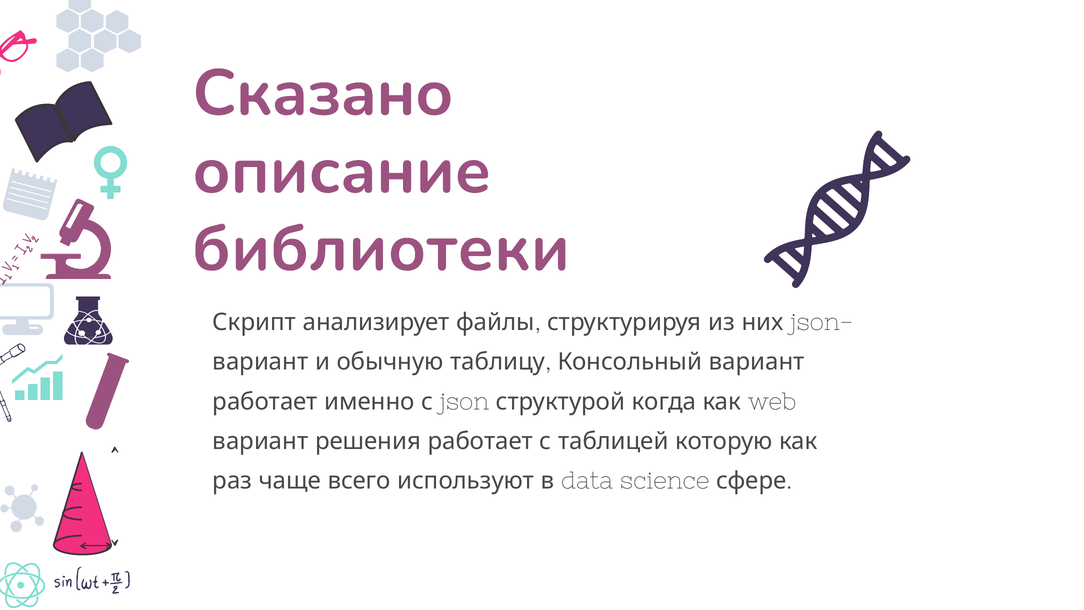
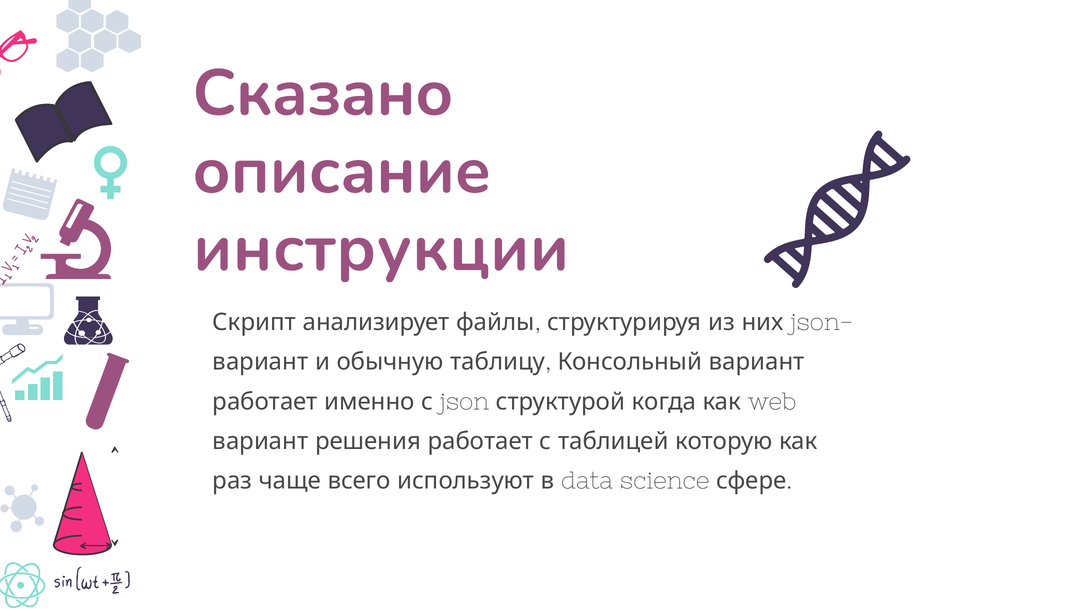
библиотеки: библиотеки -> инструкции (381, 249)
